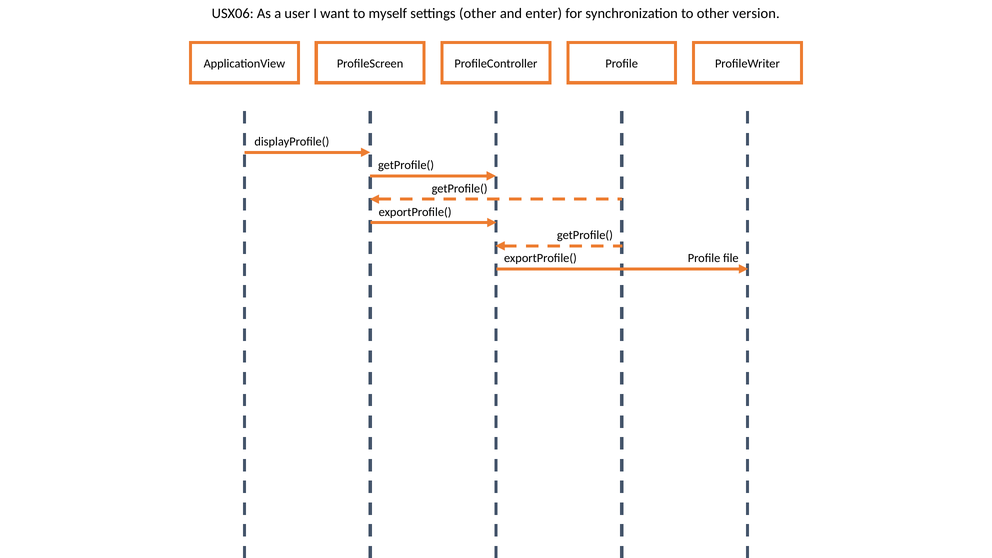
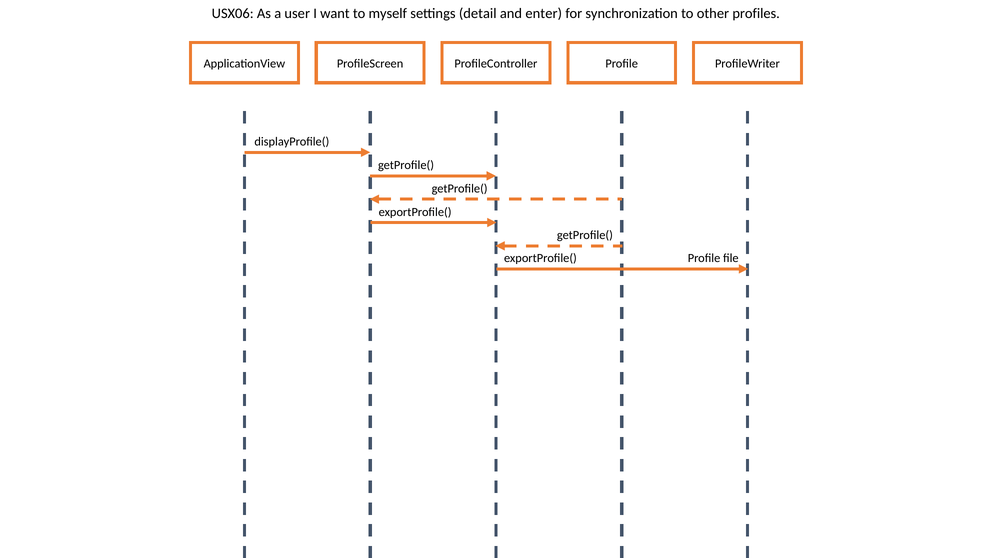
settings other: other -> detail (478, 13)
version: version -> profiles (756, 13)
